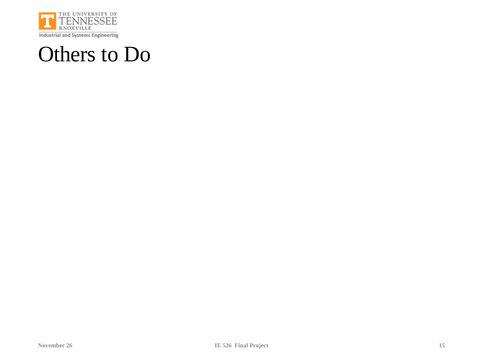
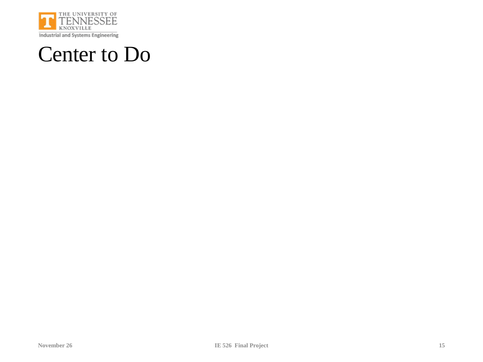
Others: Others -> Center (67, 54)
